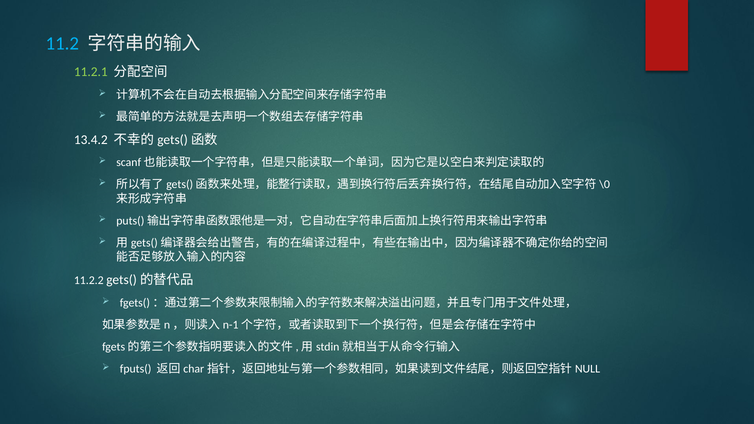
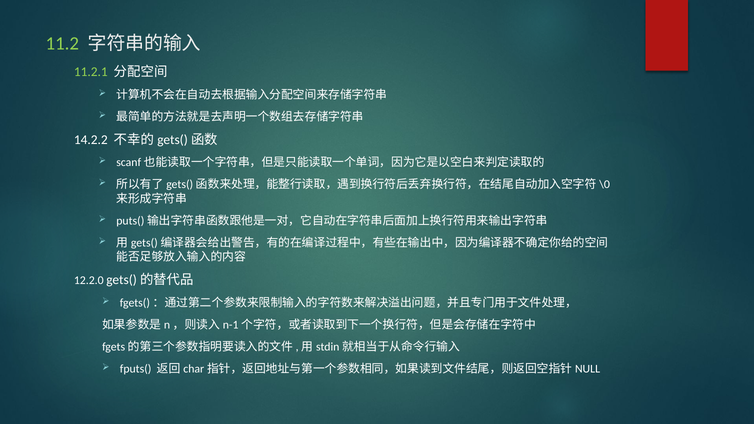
11.2 colour: light blue -> light green (62, 43)
13.4.2: 13.4.2 -> 14.2.2 (91, 140)
11.2.2: 11.2.2 -> 12.2.0 (89, 280)
